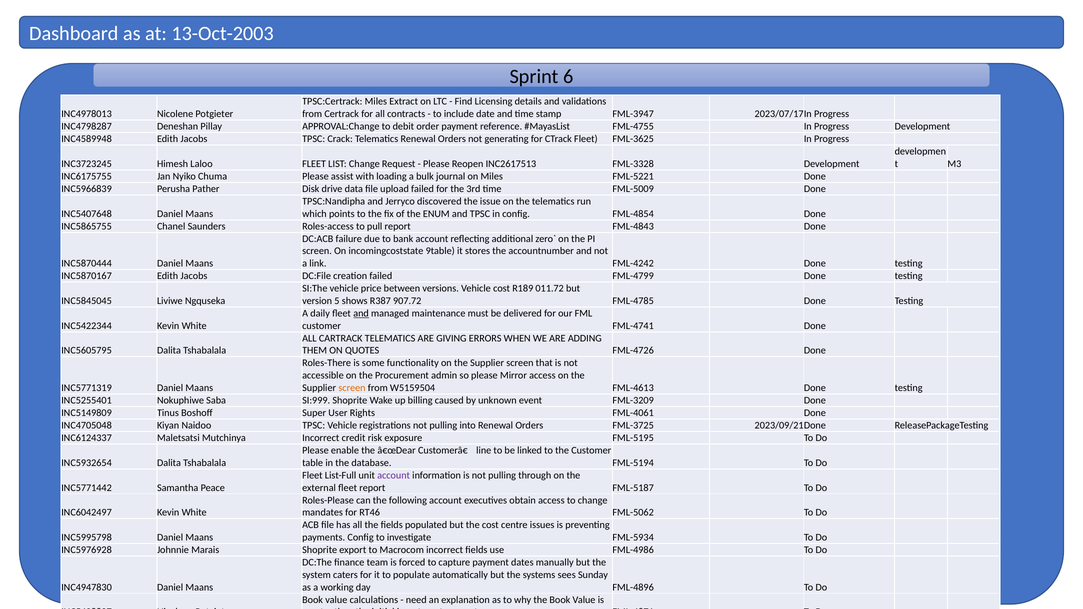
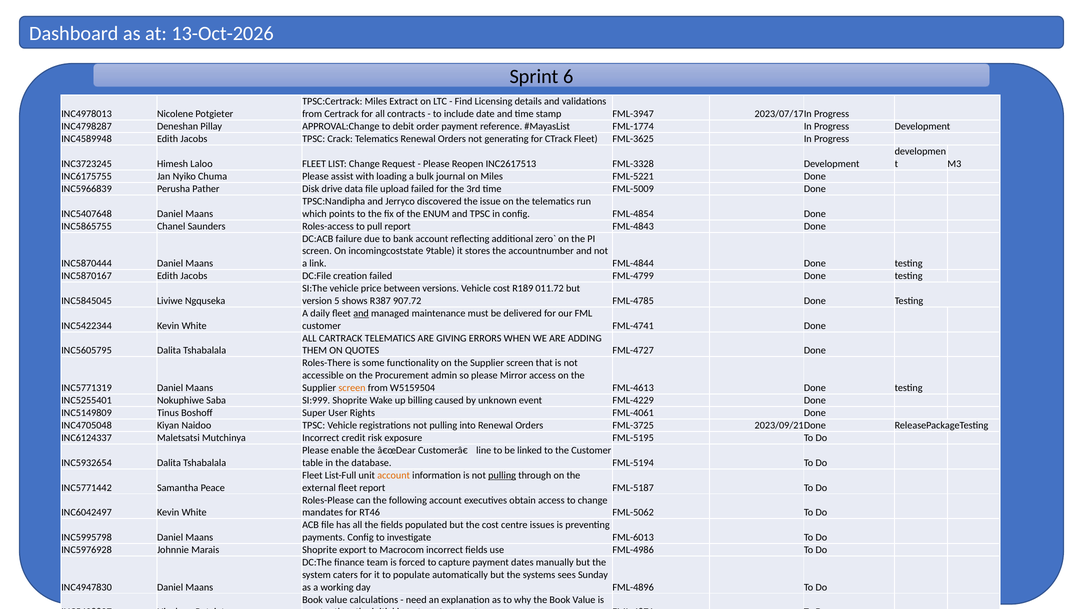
13-Oct-2003: 13-Oct-2003 -> 13-Oct-2026 (223, 34)
FML-4755: FML-4755 -> FML-1774 (633, 126)
FML-4242: FML-4242 -> FML-4844 (633, 264)
FML-4726: FML-4726 -> FML-4727 (633, 351)
FML-3209: FML-3209 -> FML-4229 (633, 400)
account colour: purple -> orange (394, 475)
pulling underline: none -> present (502, 475)
FML-5934: FML-5934 -> FML-6013 (633, 538)
